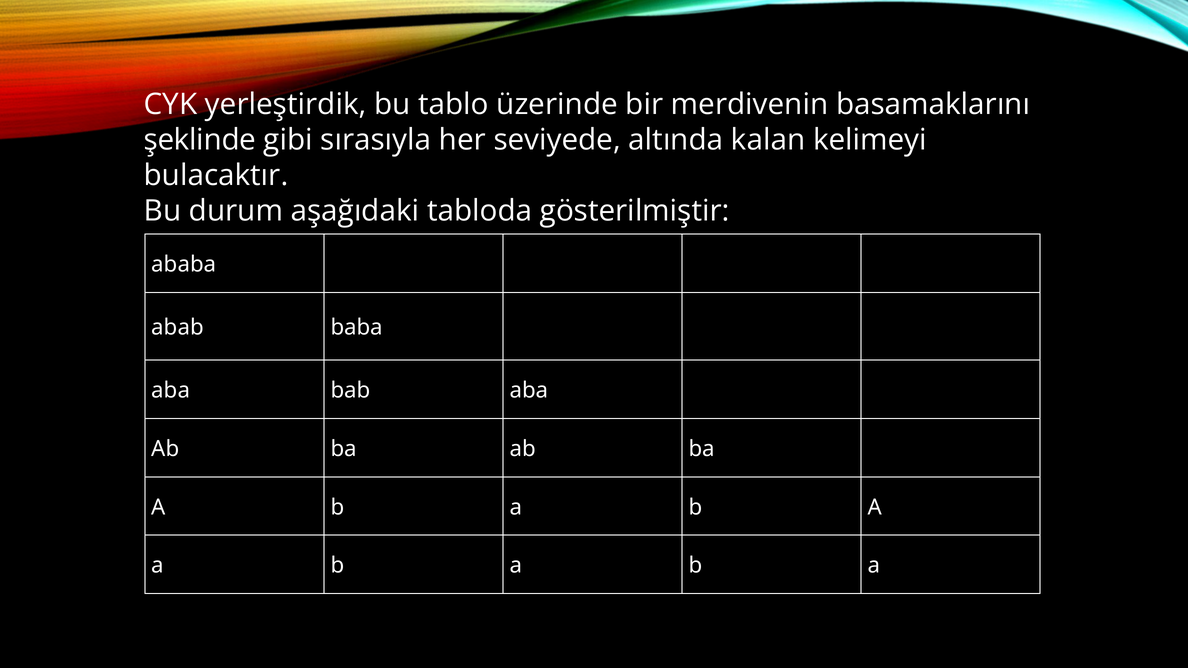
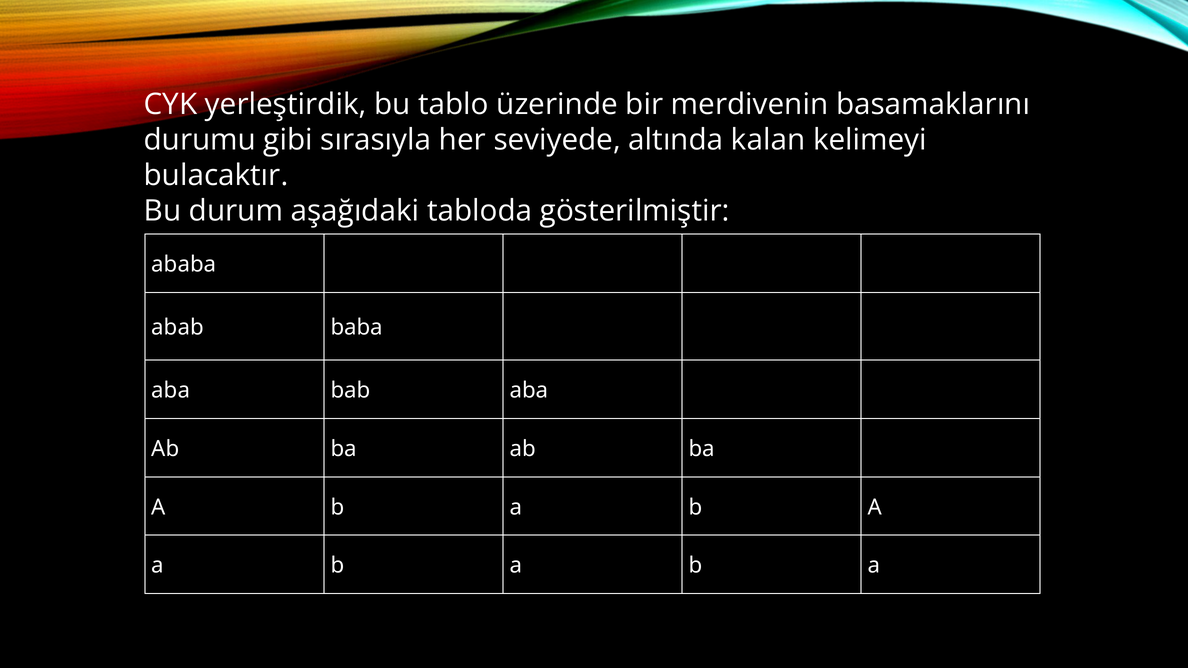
şeklinde: şeklinde -> durumu (200, 140)
